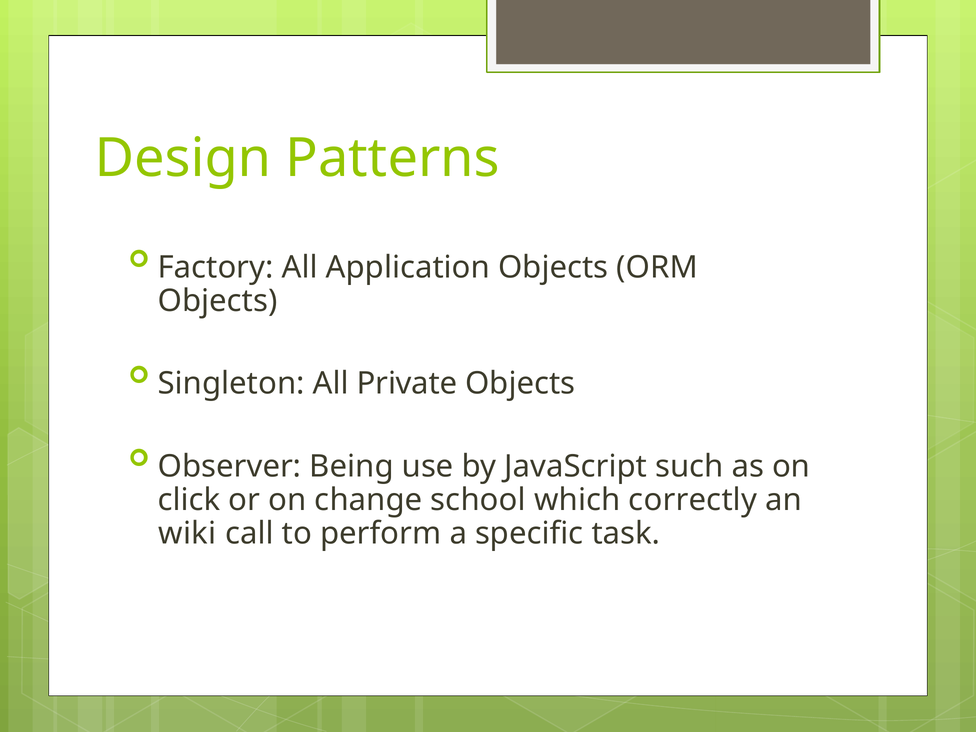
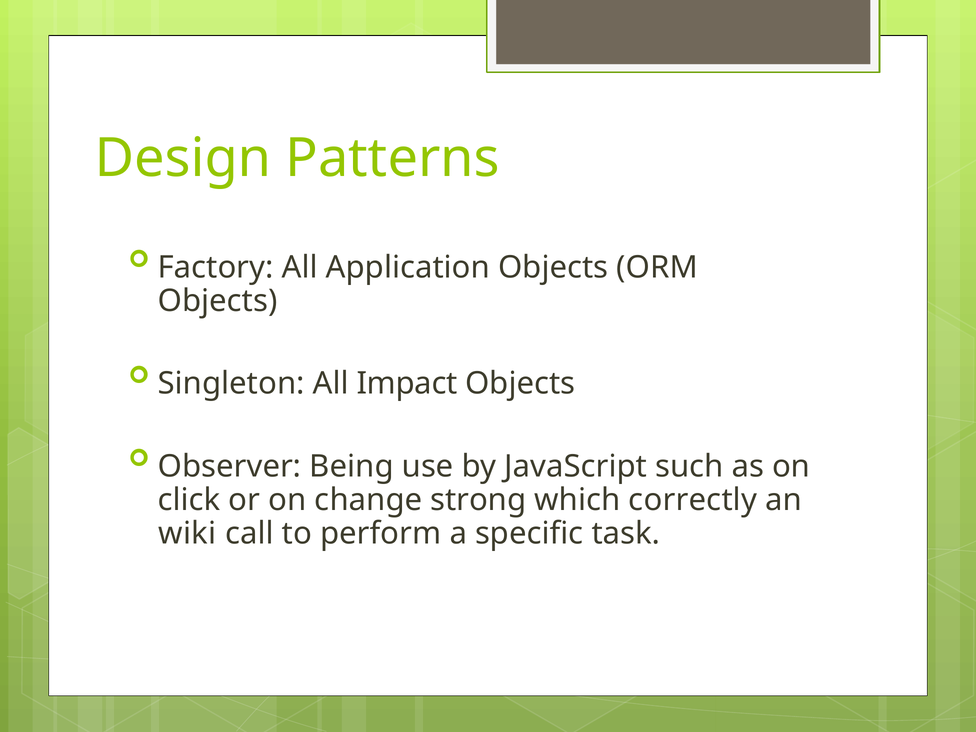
Private: Private -> Impact (407, 384)
school: school -> strong (478, 500)
